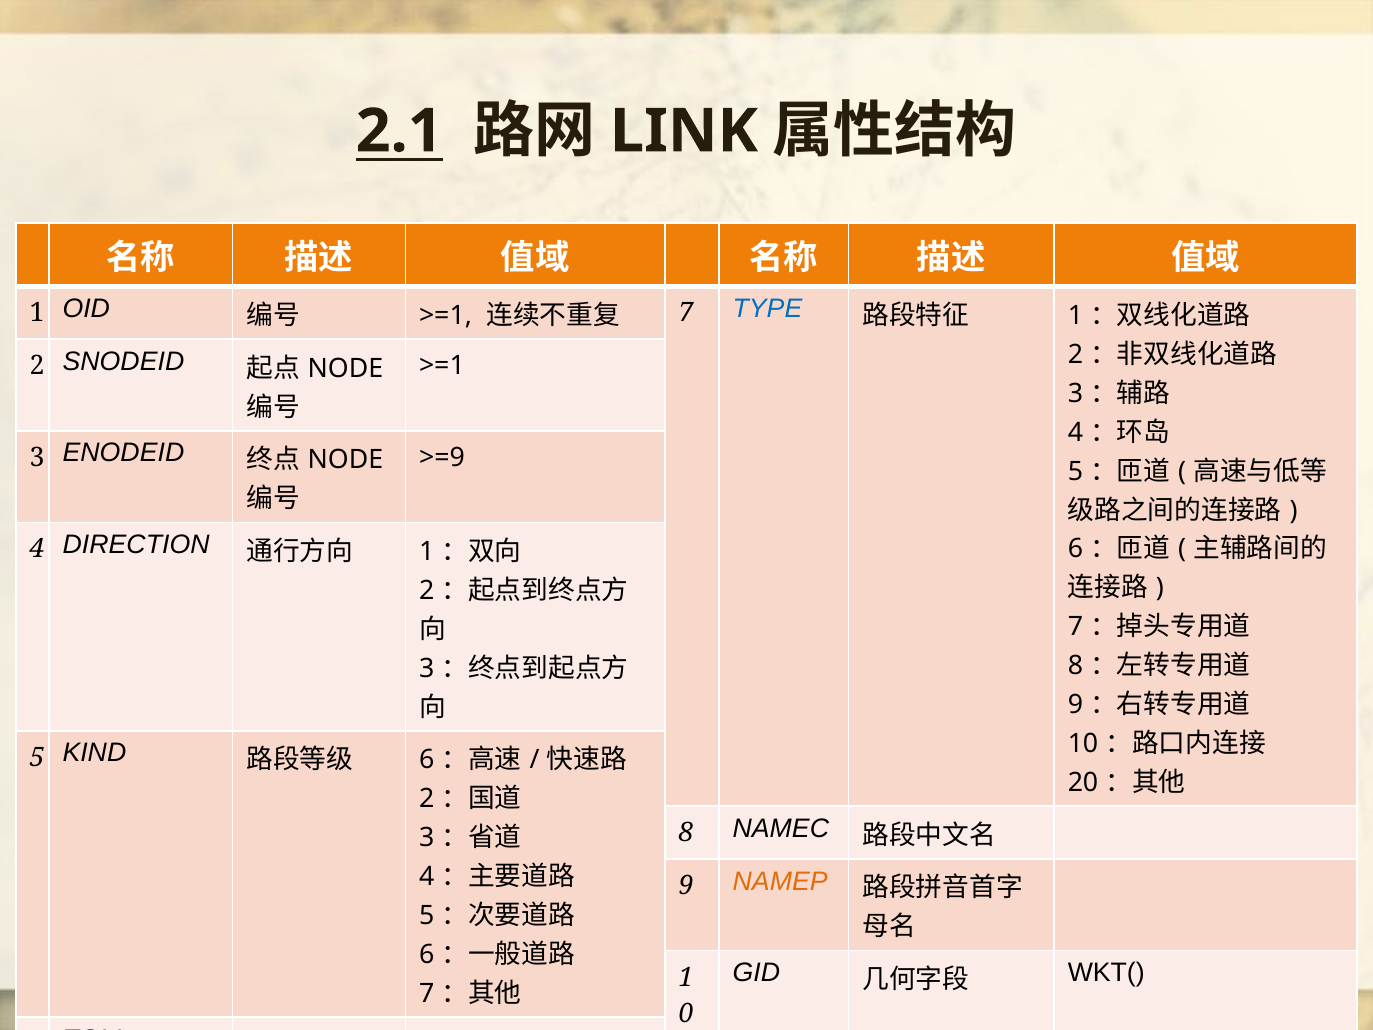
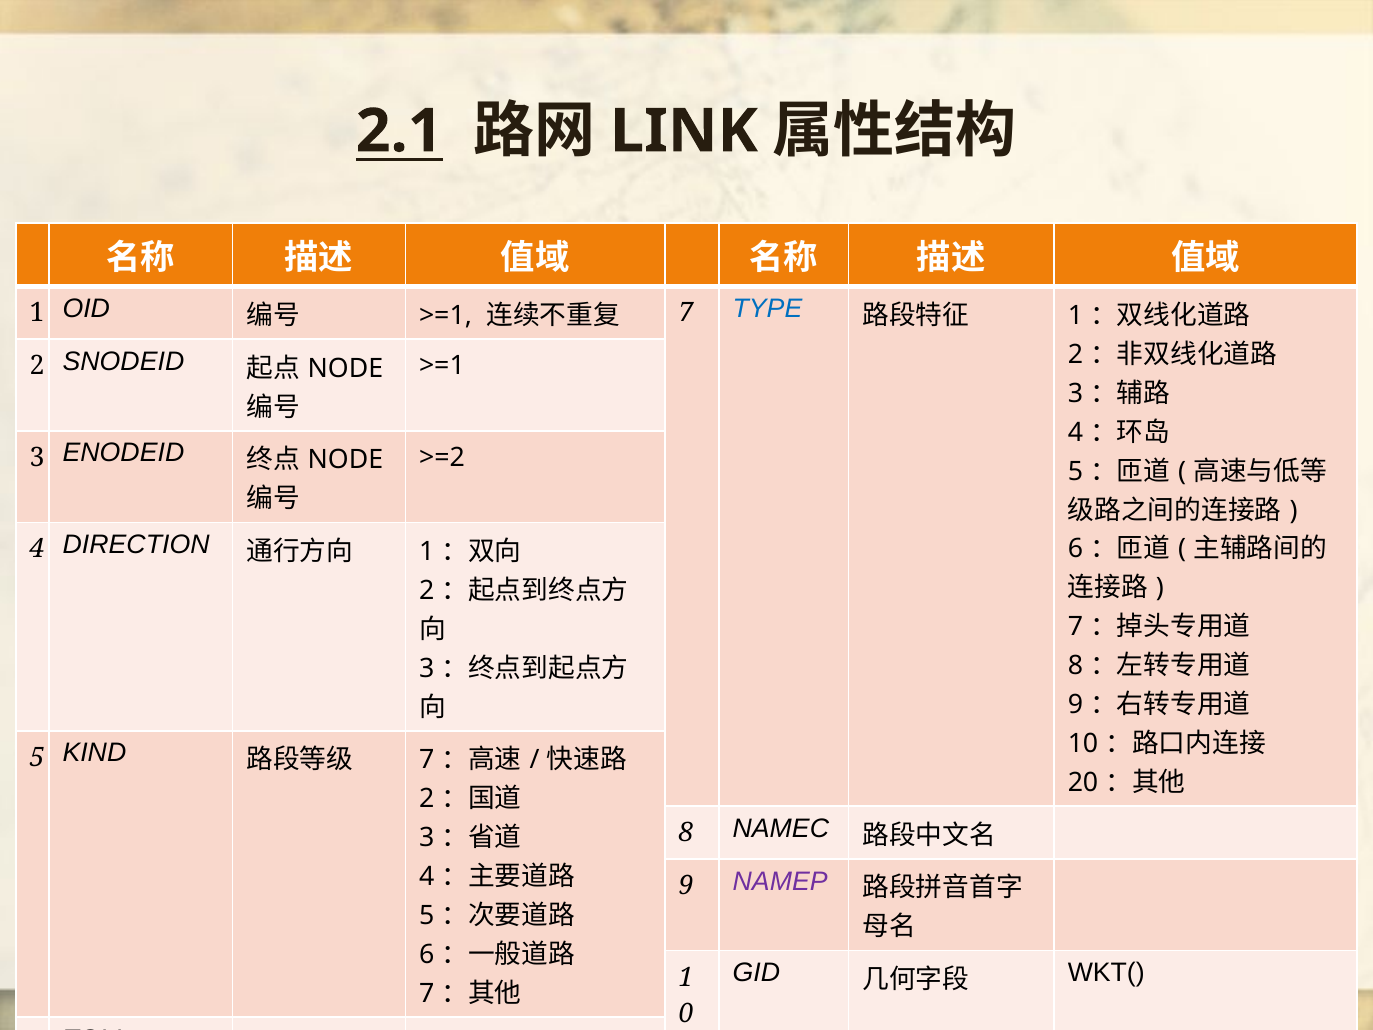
>=9: >=9 -> >=2 (442, 457)
6: 6 -> 7 (427, 760)
NAMEP colour: orange -> purple (780, 881)
